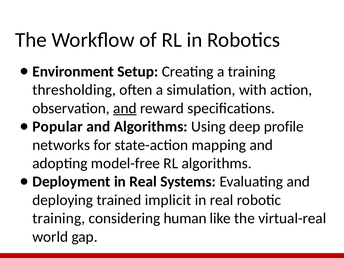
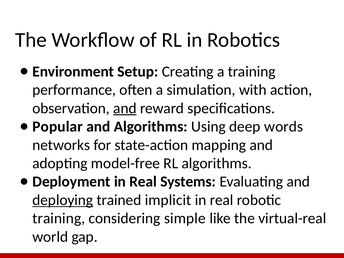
thresholding: thresholding -> performance (74, 90)
profile: profile -> words (284, 127)
deploying underline: none -> present (63, 200)
human: human -> simple (185, 218)
